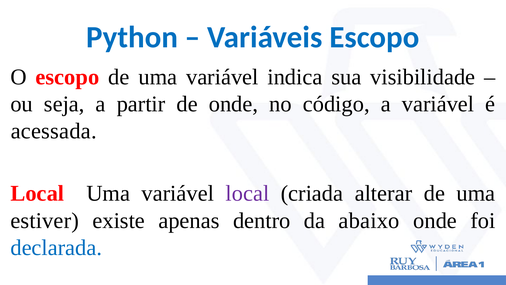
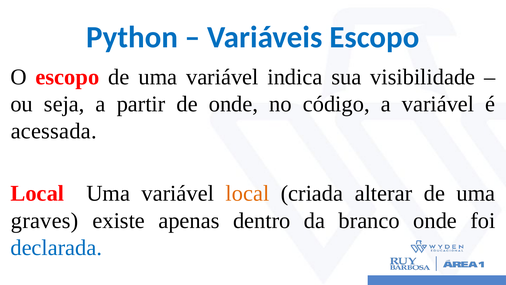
local colour: purple -> orange (247, 193)
estiver: estiver -> graves (45, 220)
abaixo: abaixo -> branco (369, 220)
